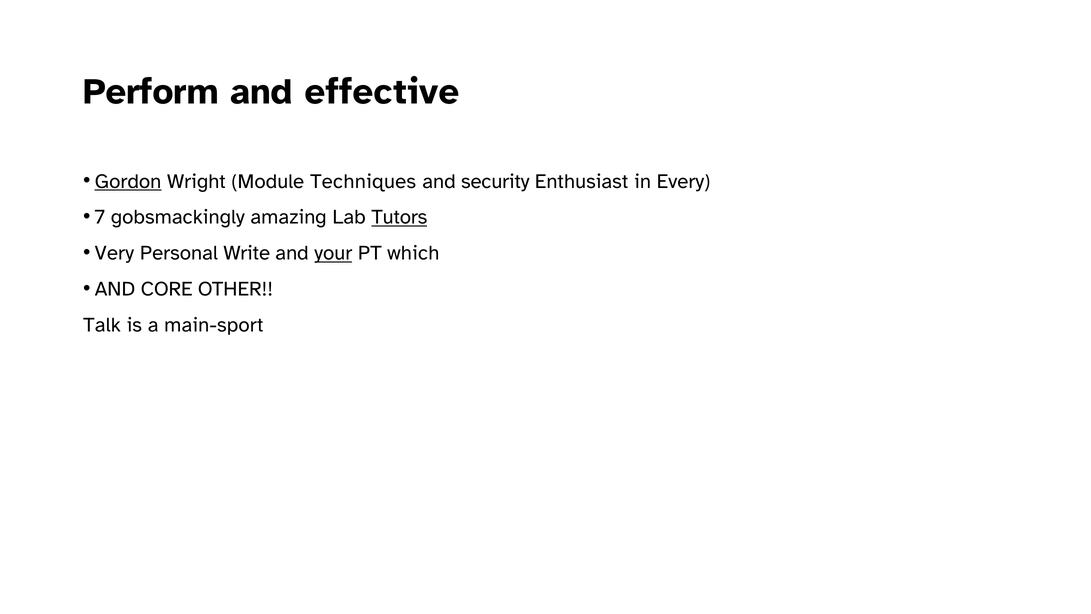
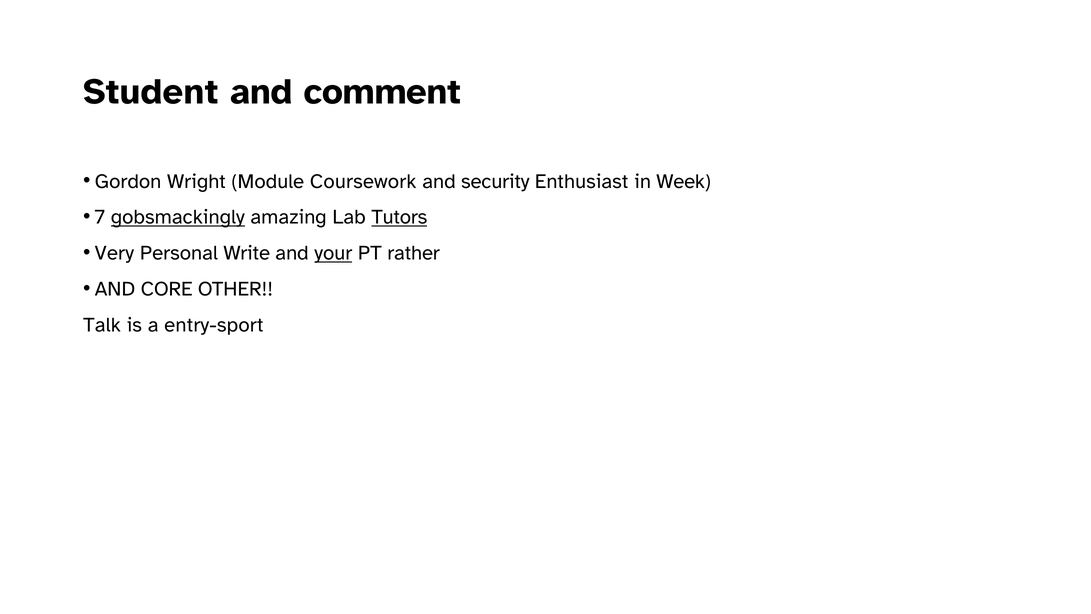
Perform: Perform -> Student (151, 92)
effective: effective -> comment (382, 92)
Gordon underline: present -> none (128, 181)
Techniques: Techniques -> Coursework (363, 181)
Every: Every -> Week (684, 181)
gobsmackingly underline: none -> present (178, 217)
which: which -> rather (414, 253)
main-sport: main-sport -> entry-sport (214, 325)
